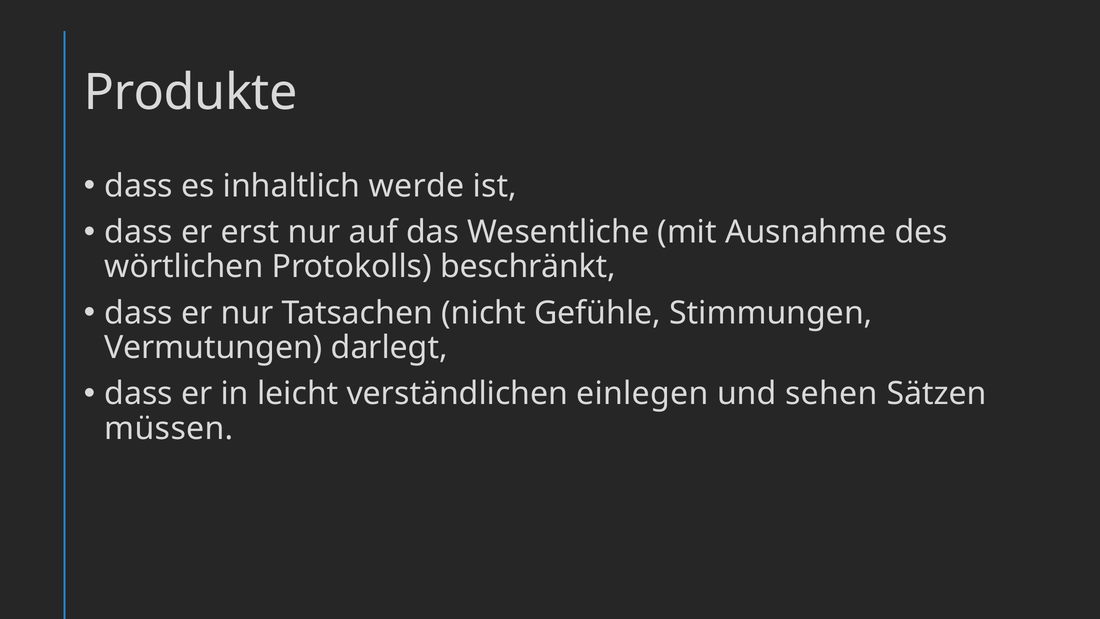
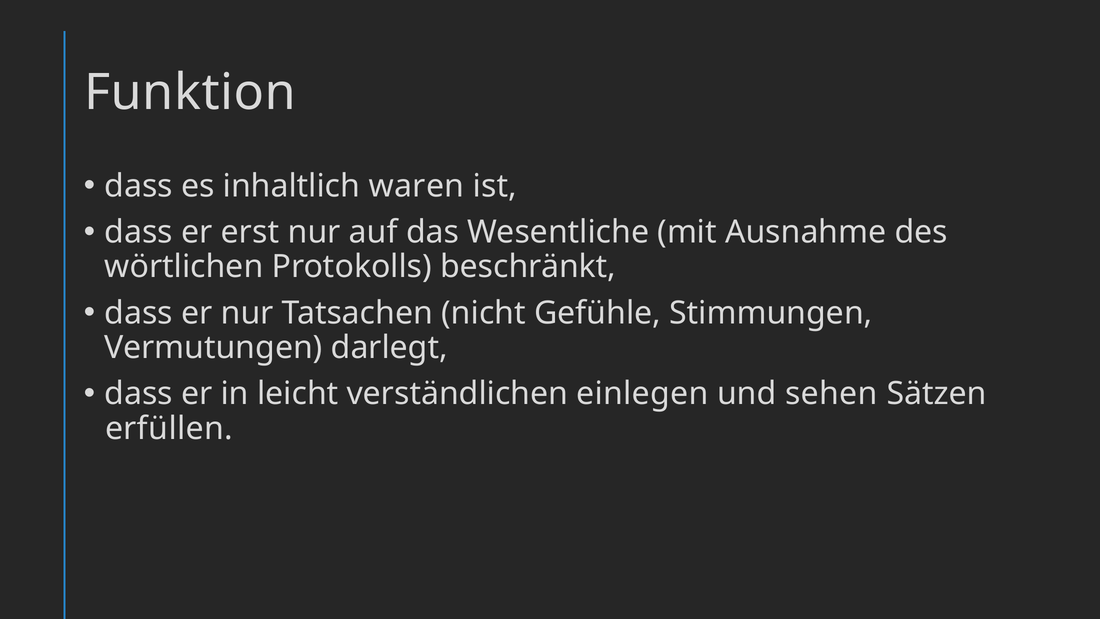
Produkte: Produkte -> Funktion (190, 92)
werde: werde -> waren (416, 186)
müssen: müssen -> erfüllen (169, 428)
